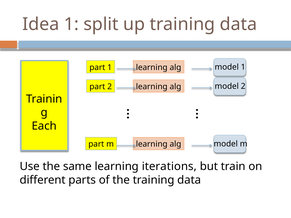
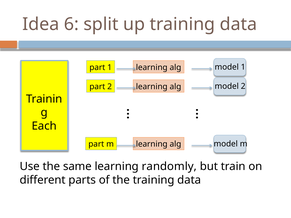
Idea 1: 1 -> 6 (71, 24)
iterations: iterations -> randomly (169, 167)
